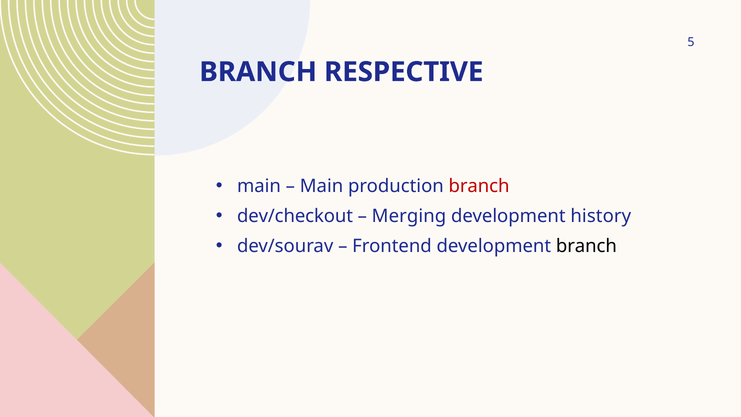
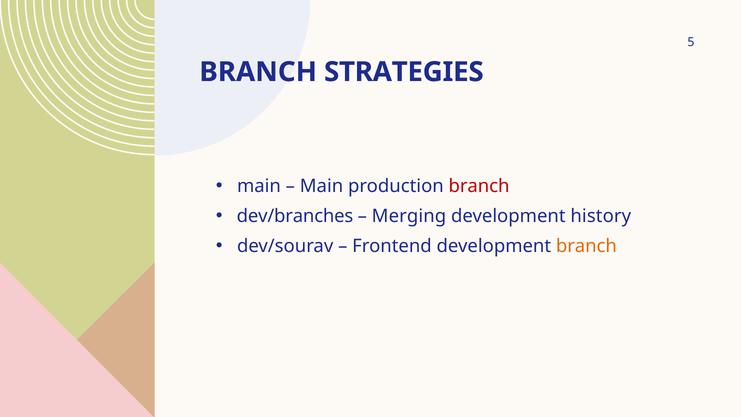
RESPECTIVE: RESPECTIVE -> STRATEGIES (404, 72)
dev/checkout: dev/checkout -> dev/branches (295, 216)
branch colour: black -> orange (586, 246)
